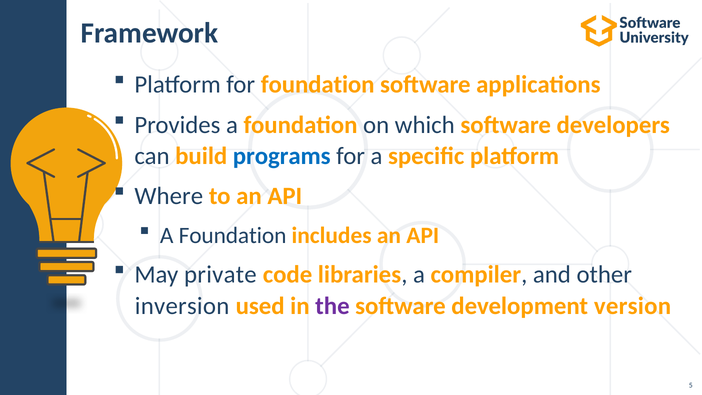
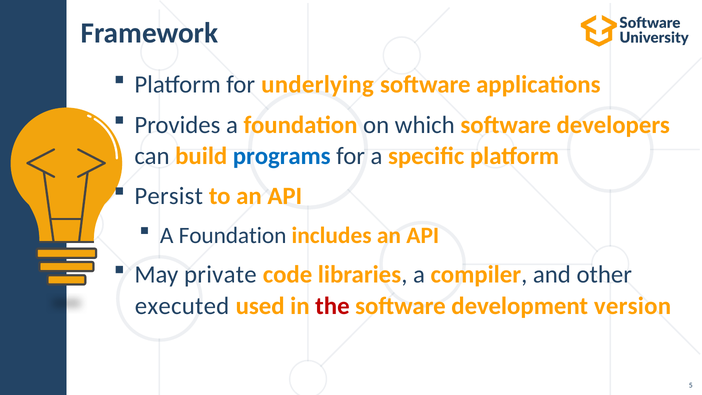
for foundation: foundation -> underlying (318, 85)
Where: Where -> Persist (169, 196)
inversion: inversion -> executed (182, 306)
the colour: purple -> red (332, 306)
